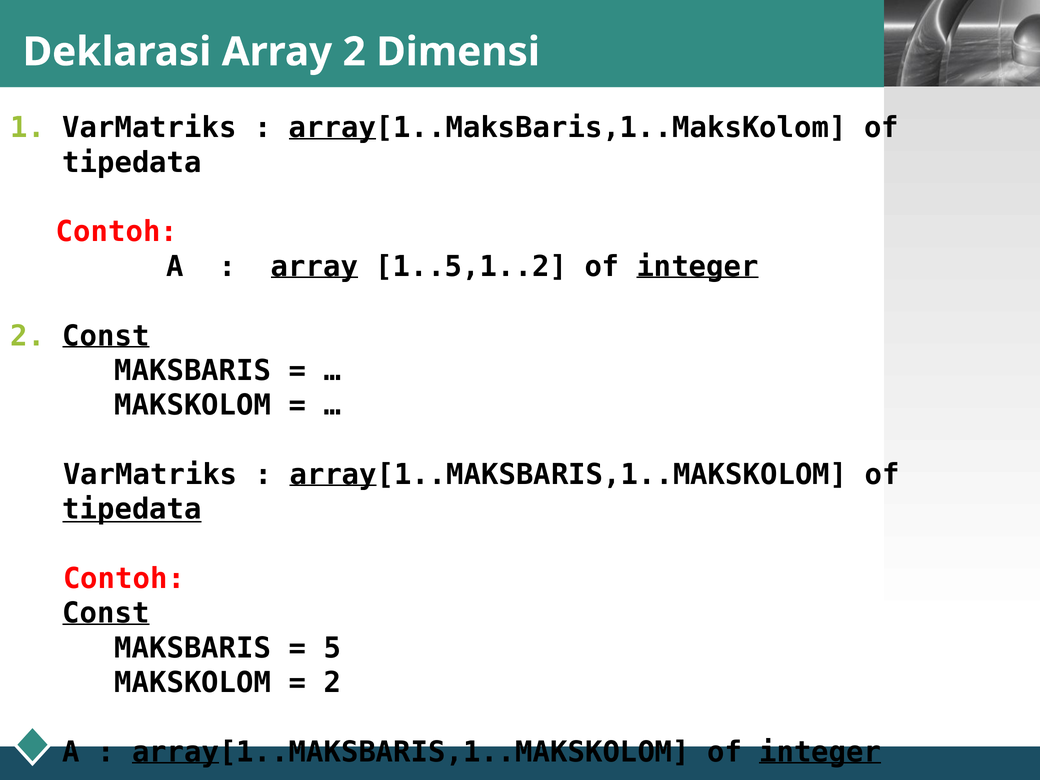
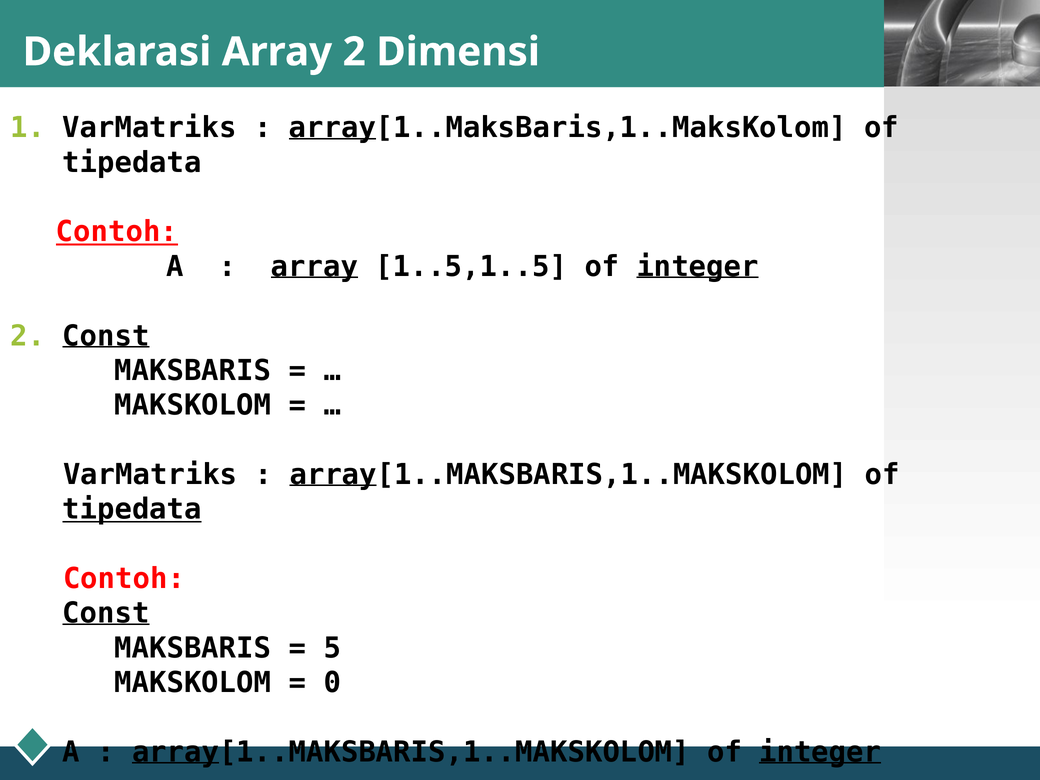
Contoh underline: none -> present (117, 232)
1..5,1..2: 1..5,1..2 -> 1..5,1..5 (471, 267)
2: 2 -> 0 (332, 683)
